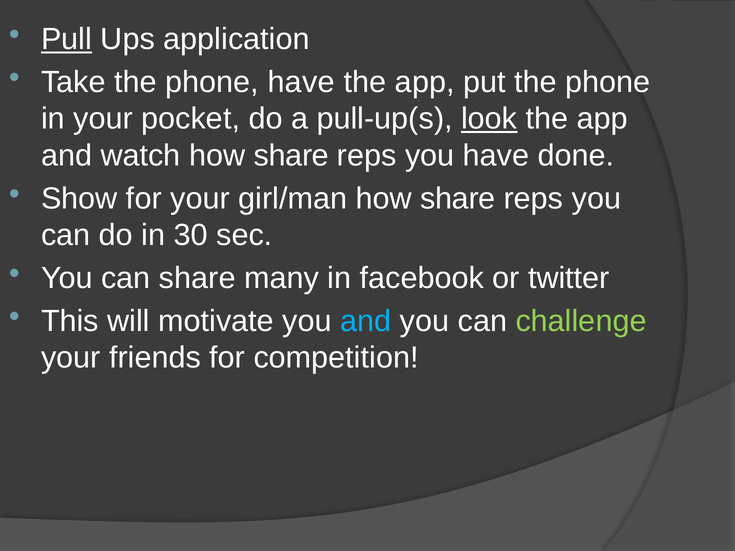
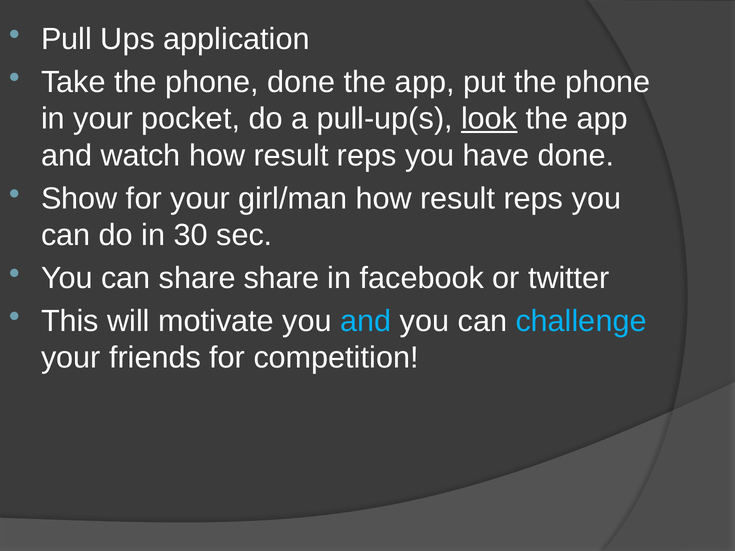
Pull underline: present -> none (67, 39)
phone have: have -> done (301, 82)
watch how share: share -> result (291, 156)
girl/man how share: share -> result (458, 199)
share many: many -> share (282, 278)
challenge colour: light green -> light blue (581, 321)
